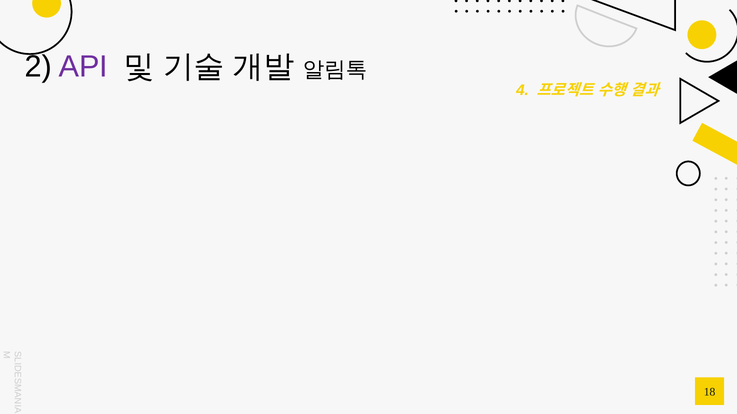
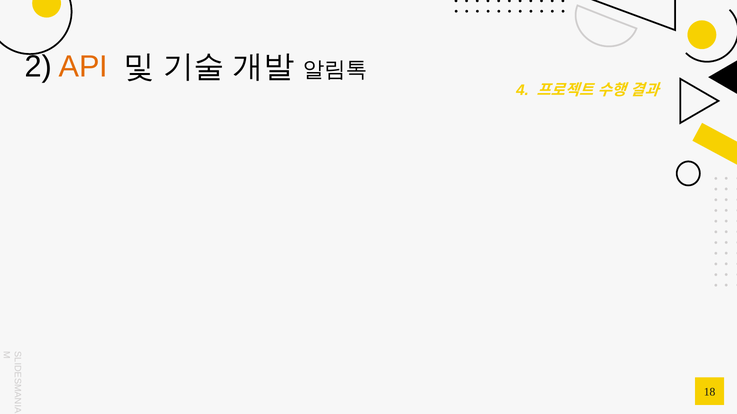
API colour: purple -> orange (83, 67)
